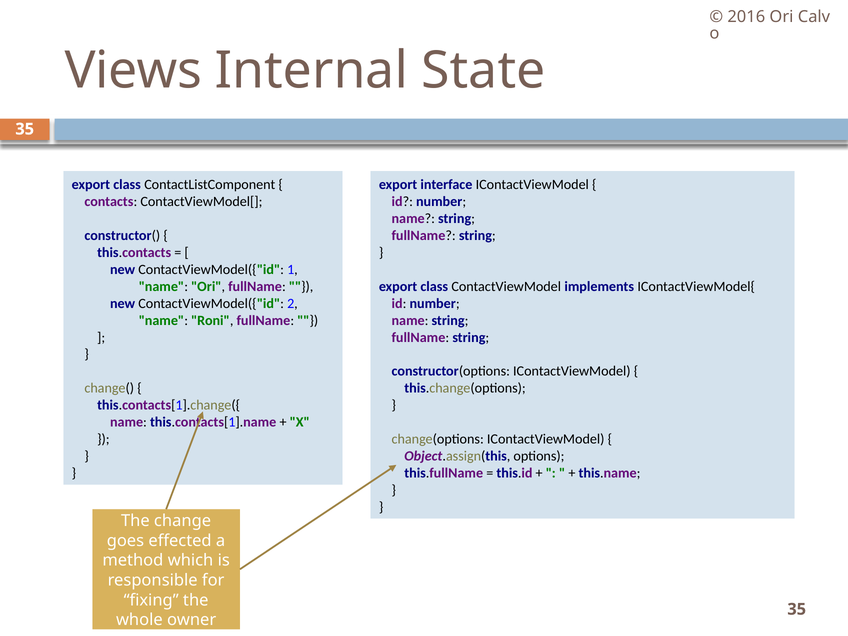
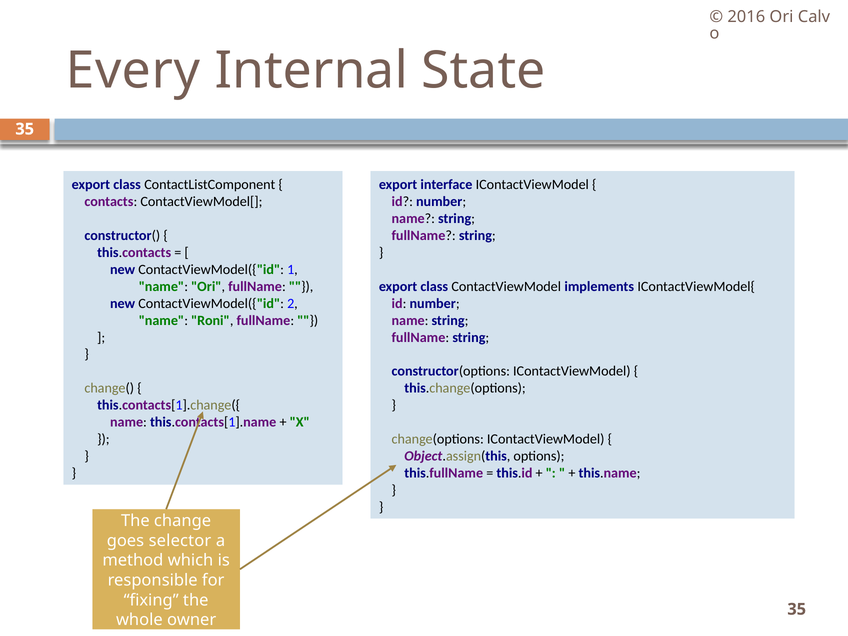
Views: Views -> Every (133, 71)
effected: effected -> selector (180, 541)
